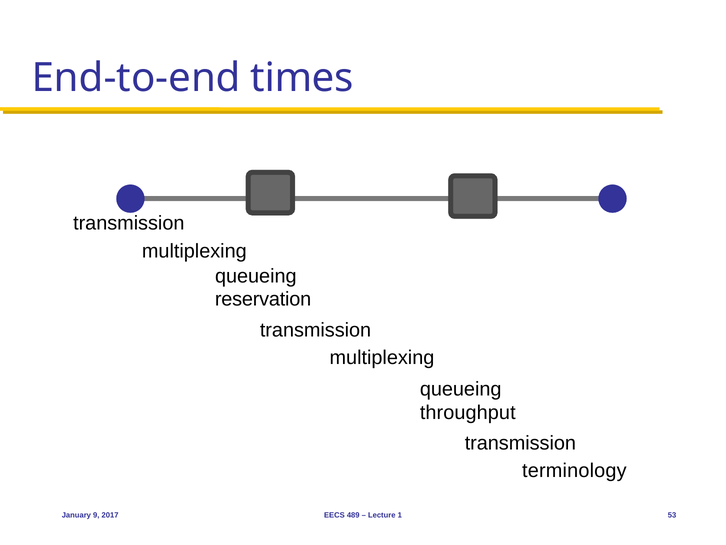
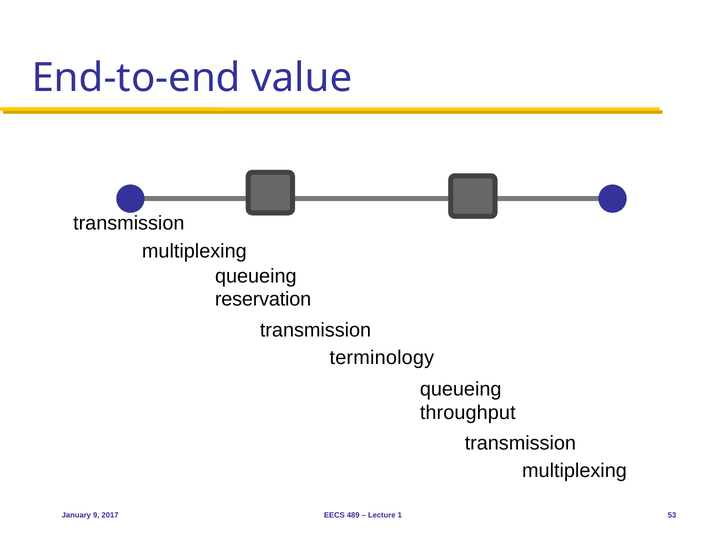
times: times -> value (302, 78)
multiplexing: multiplexing -> terminology (382, 357)
terminology: terminology -> multiplexing (574, 470)
